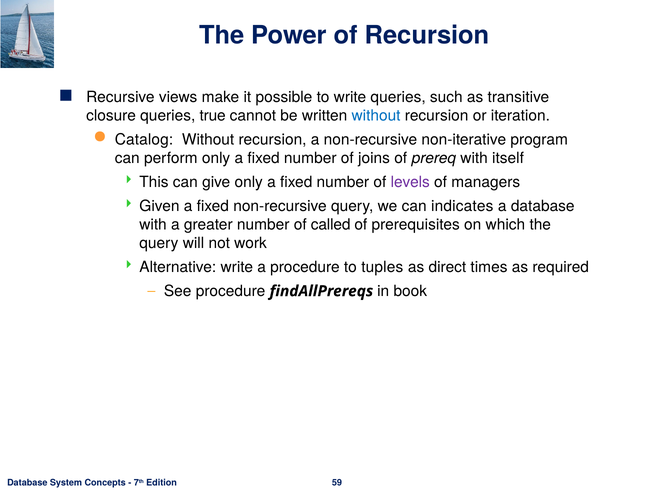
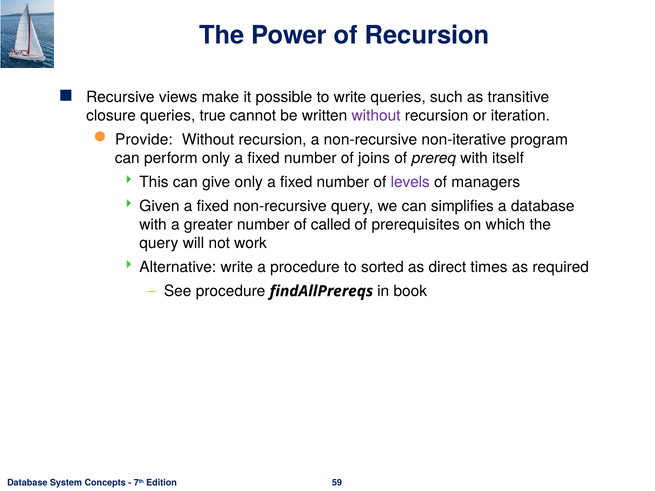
without colour: blue -> purple (376, 116)
Catalog: Catalog -> Provide (144, 140)
indicates: indicates -> simplifies (462, 206)
tuples: tuples -> sorted (382, 267)
